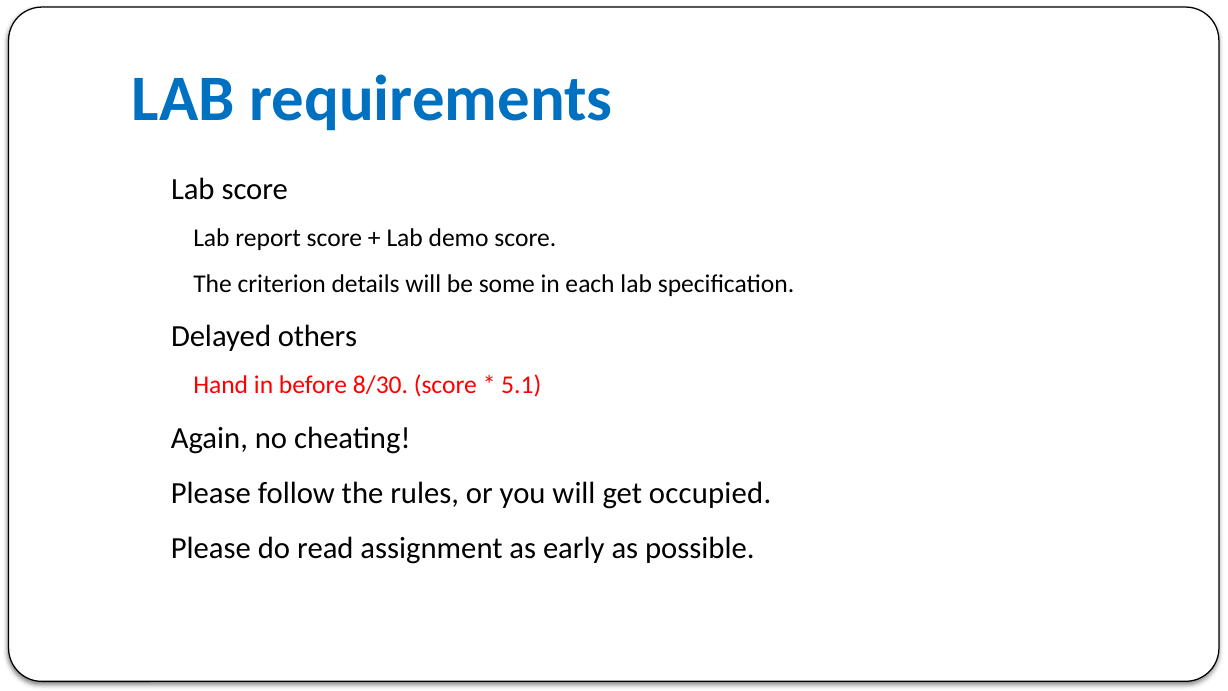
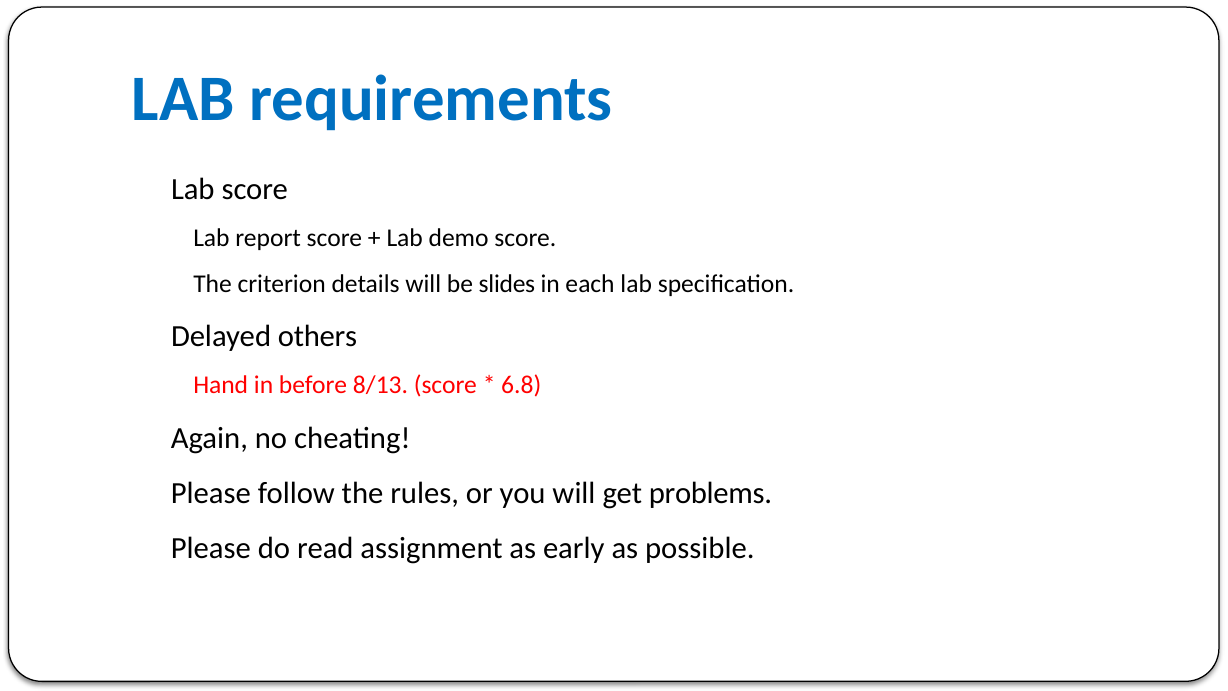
some: some -> slides (507, 284)
8/30: 8/30 -> 8/13 (381, 385)
5.1: 5.1 -> 6.8 (521, 385)
occupied: occupied -> problems (710, 493)
